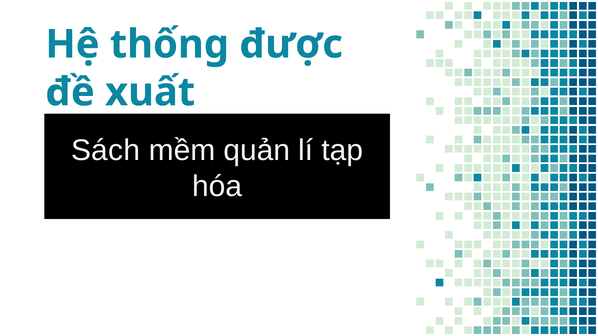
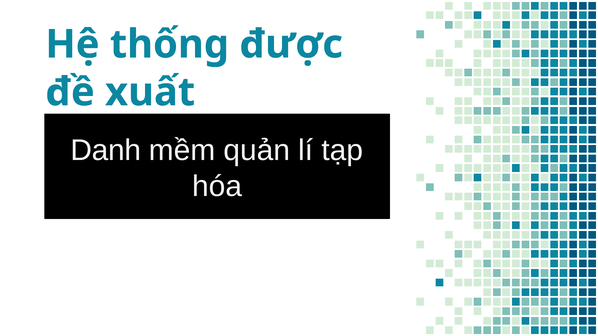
Sách: Sách -> Danh (106, 151)
